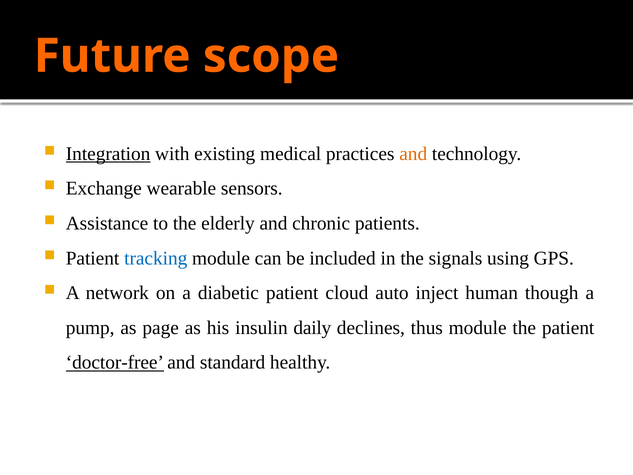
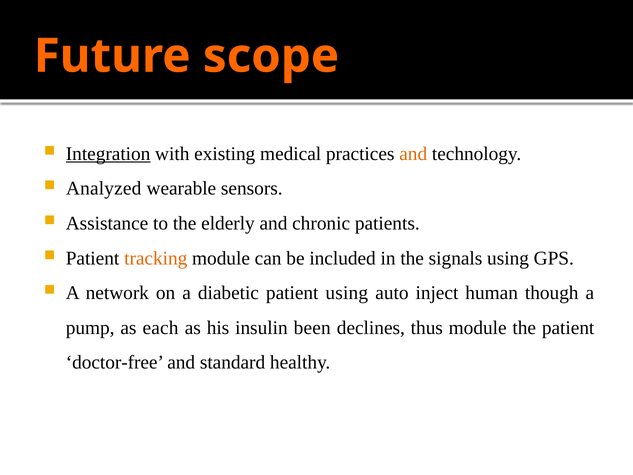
Exchange: Exchange -> Analyzed (104, 189)
tracking colour: blue -> orange (156, 258)
patient cloud: cloud -> using (347, 293)
page: page -> each (161, 328)
daily: daily -> been (312, 328)
doctor-free underline: present -> none (115, 362)
